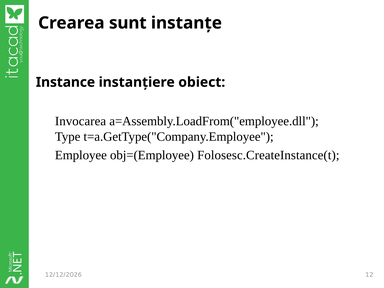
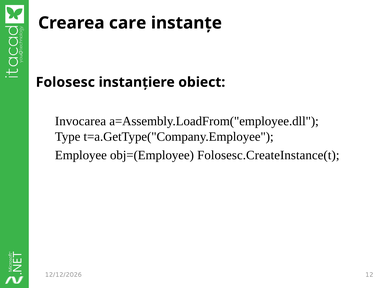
sunt: sunt -> care (128, 23)
Instance: Instance -> Folosesc (65, 82)
